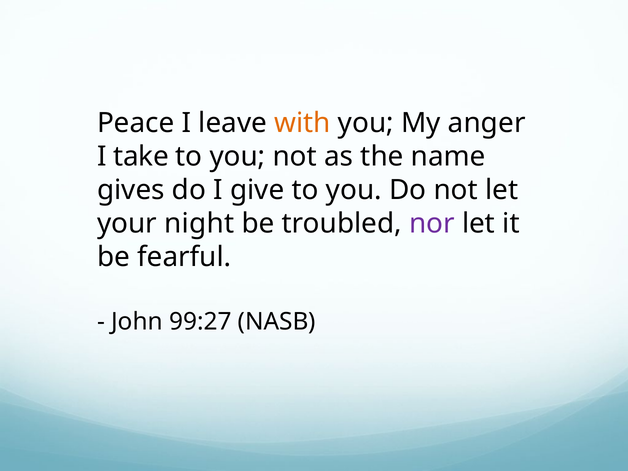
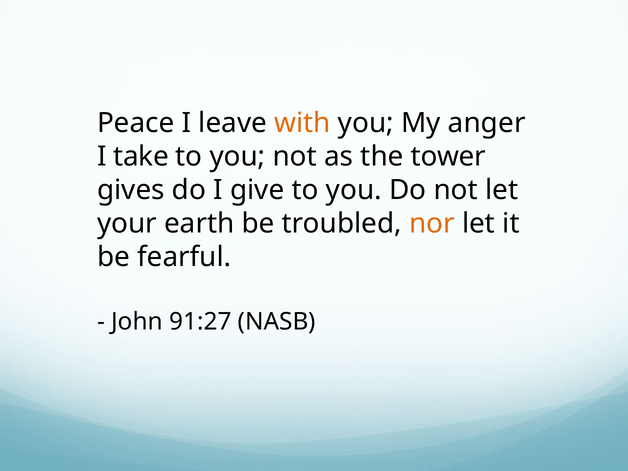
name: name -> tower (448, 156)
night: night -> earth (199, 223)
nor colour: purple -> orange (432, 223)
99:27: 99:27 -> 91:27 (200, 321)
